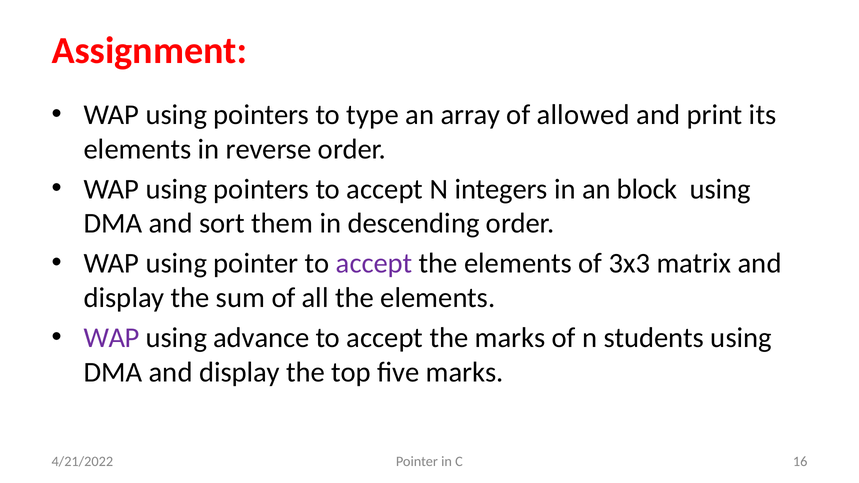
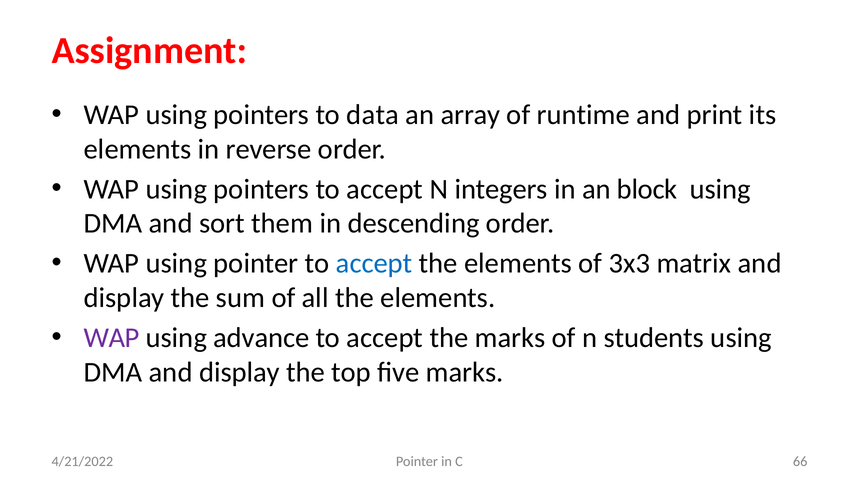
type: type -> data (373, 115)
allowed: allowed -> runtime (583, 115)
accept colour: purple -> blue (374, 264)
16: 16 -> 66 (800, 462)
